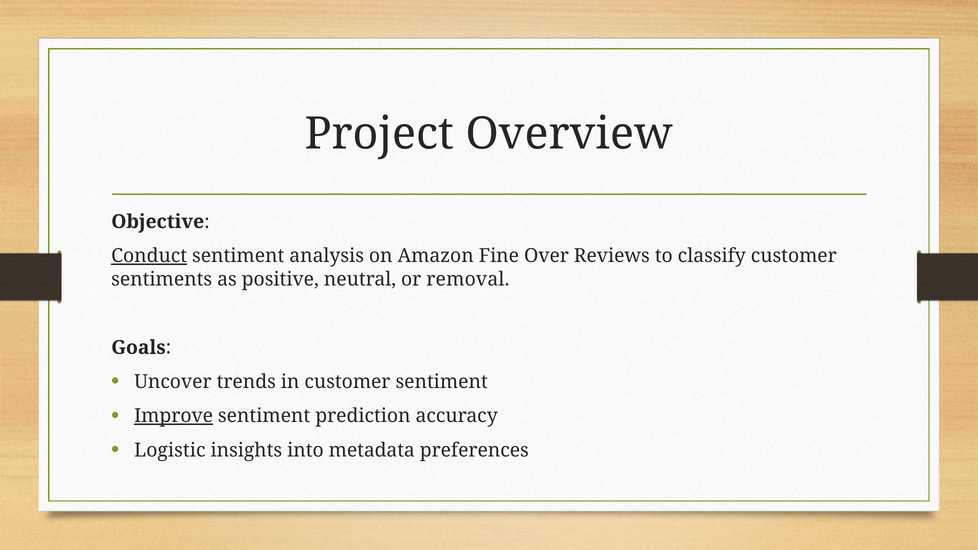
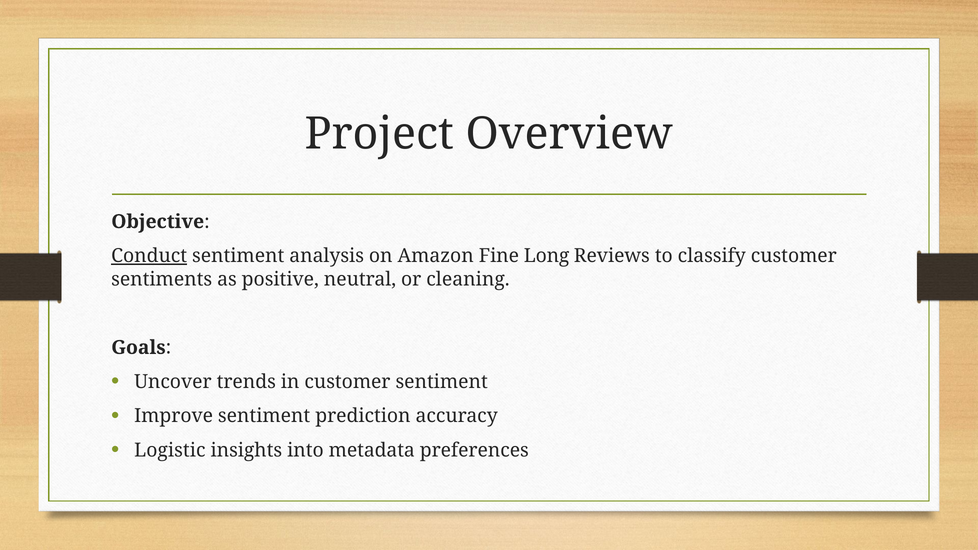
Over: Over -> Long (547, 256)
removal: removal -> cleaning (468, 279)
Improve underline: present -> none (174, 416)
